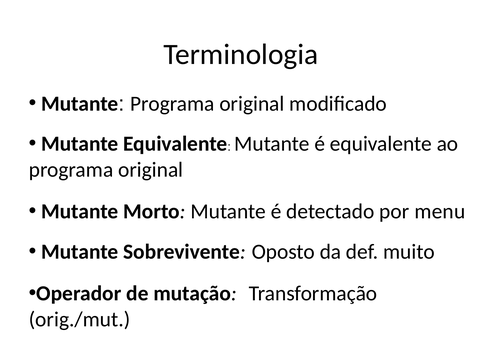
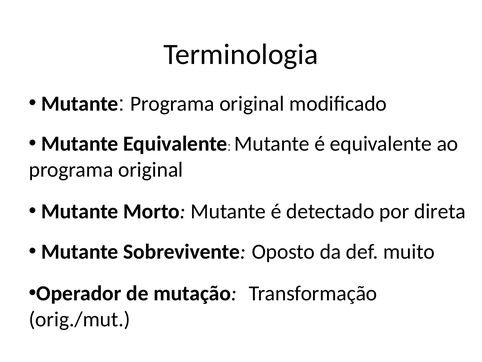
menu: menu -> direta (440, 211)
